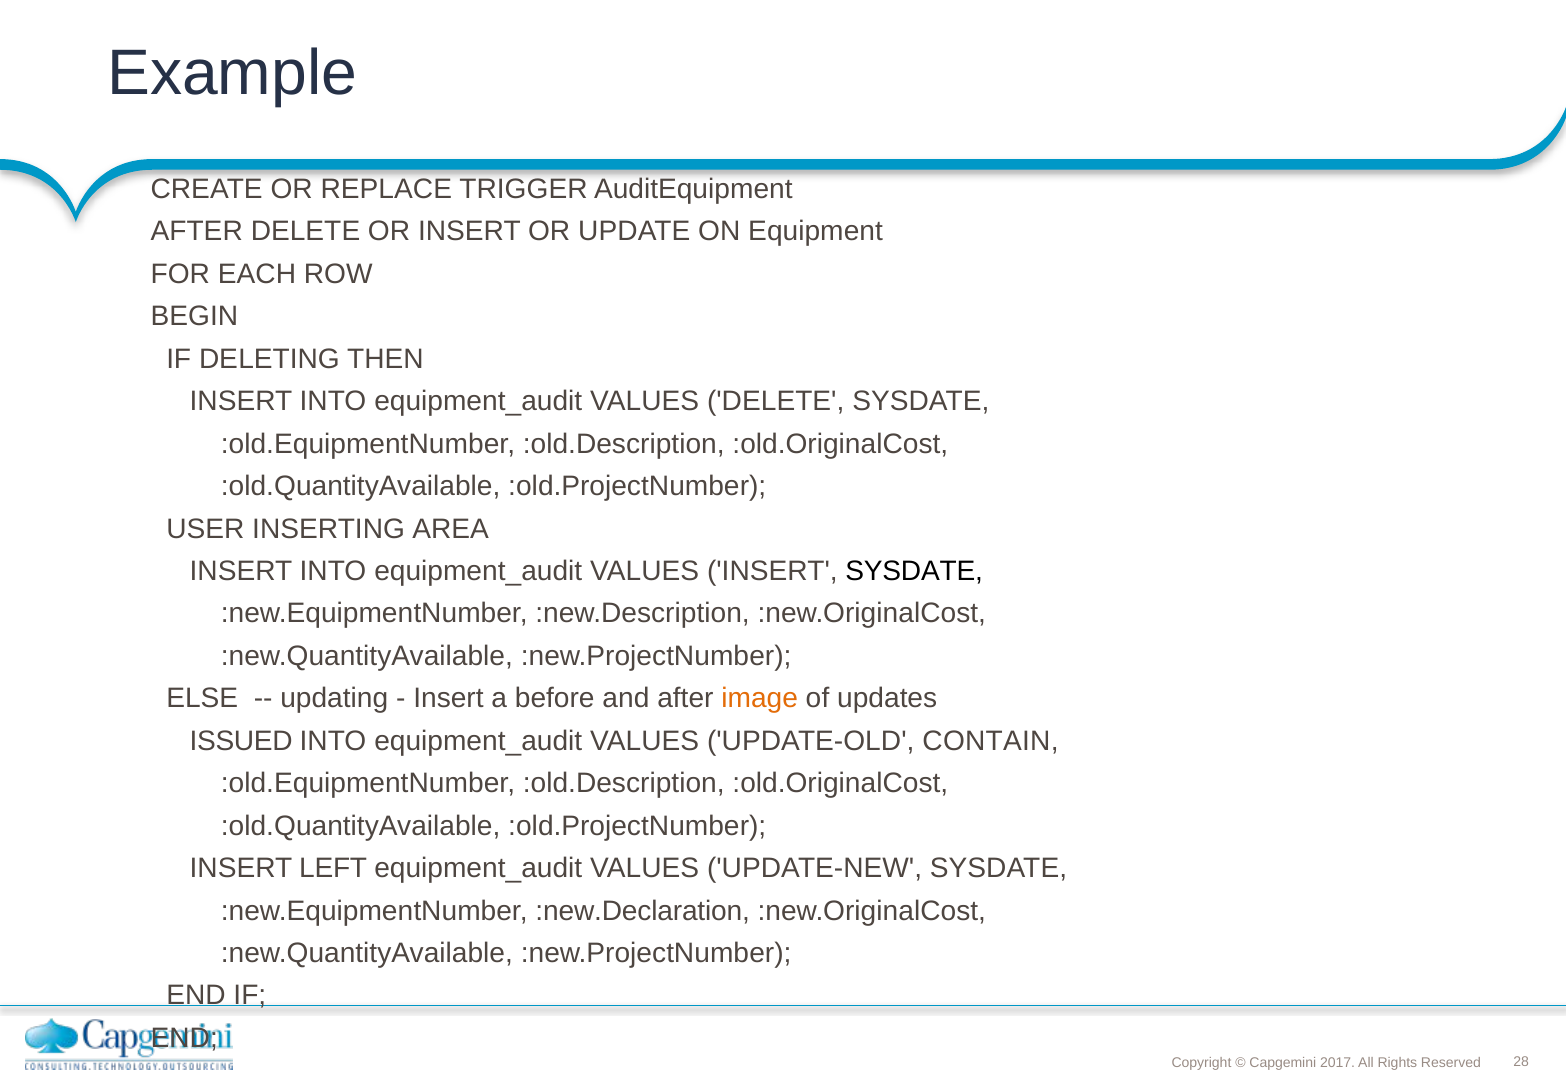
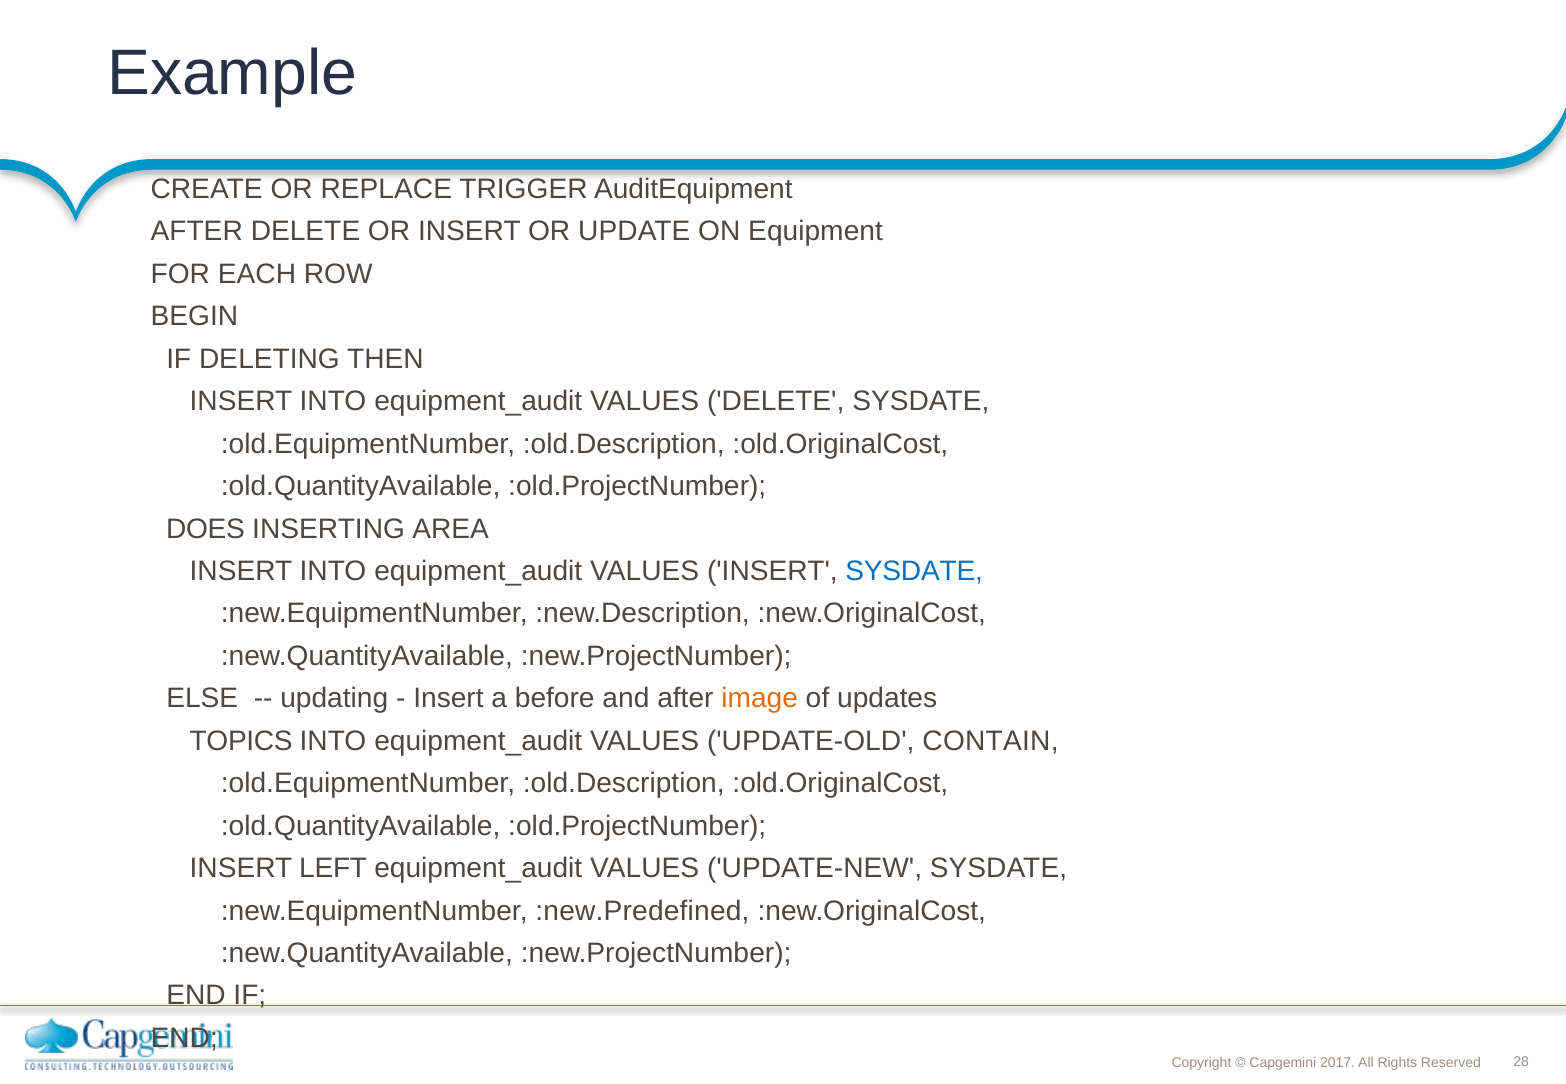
USER: USER -> DOES (205, 529)
SYSDATE colour: black -> blue (914, 571)
ISSUED: ISSUED -> TOPICS (241, 741)
:new.Declaration: :new.Declaration -> :new.Predefined (642, 911)
